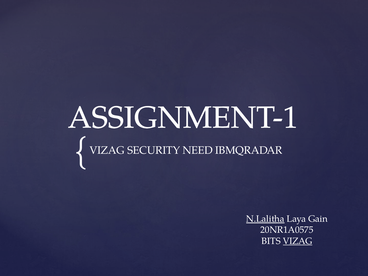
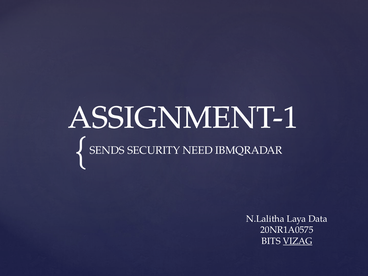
VIZAG: VIZAG -> SENDS (107, 150)
N.Lalitha underline: present -> none (265, 219)
Gain: Gain -> Data (318, 219)
